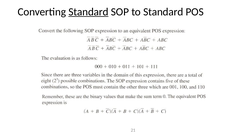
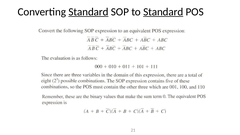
Standard underline: none -> present (163, 12)
